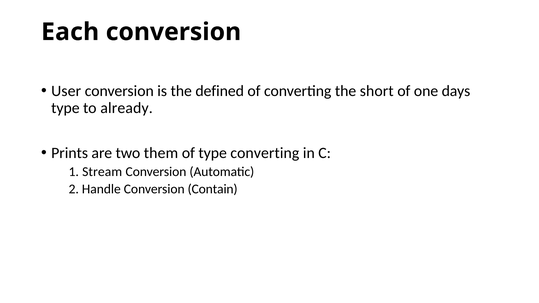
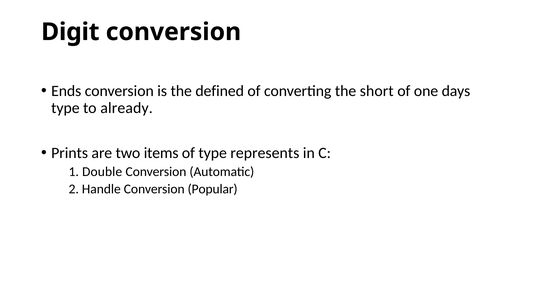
Each: Each -> Digit (70, 32)
User: User -> Ends (66, 91)
them: them -> items (161, 153)
type converting: converting -> represents (265, 153)
Stream: Stream -> Double (102, 172)
Contain: Contain -> Popular (213, 189)
